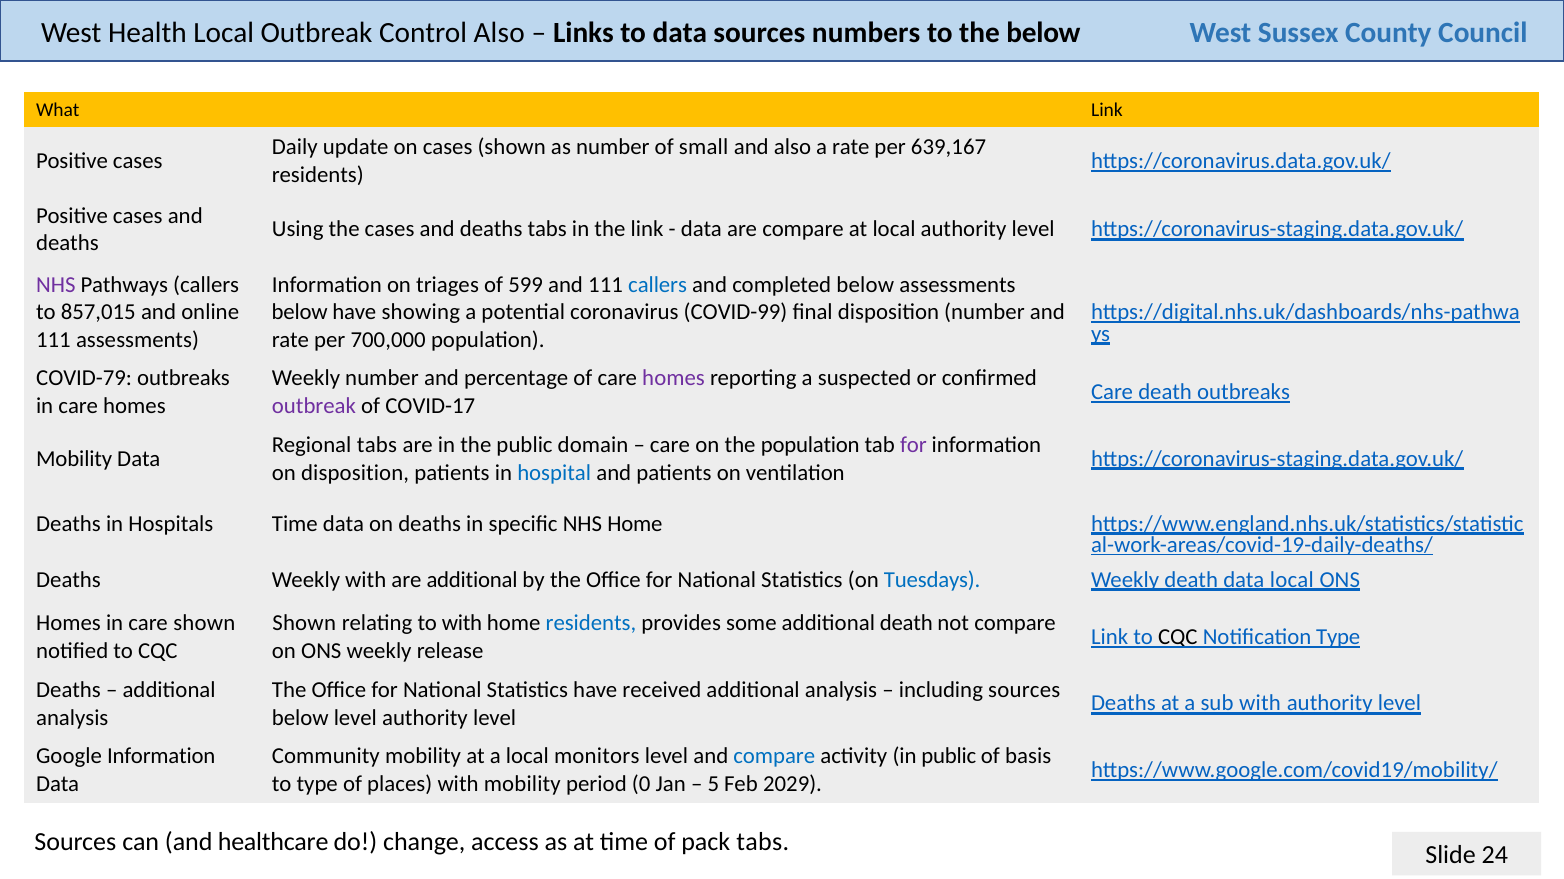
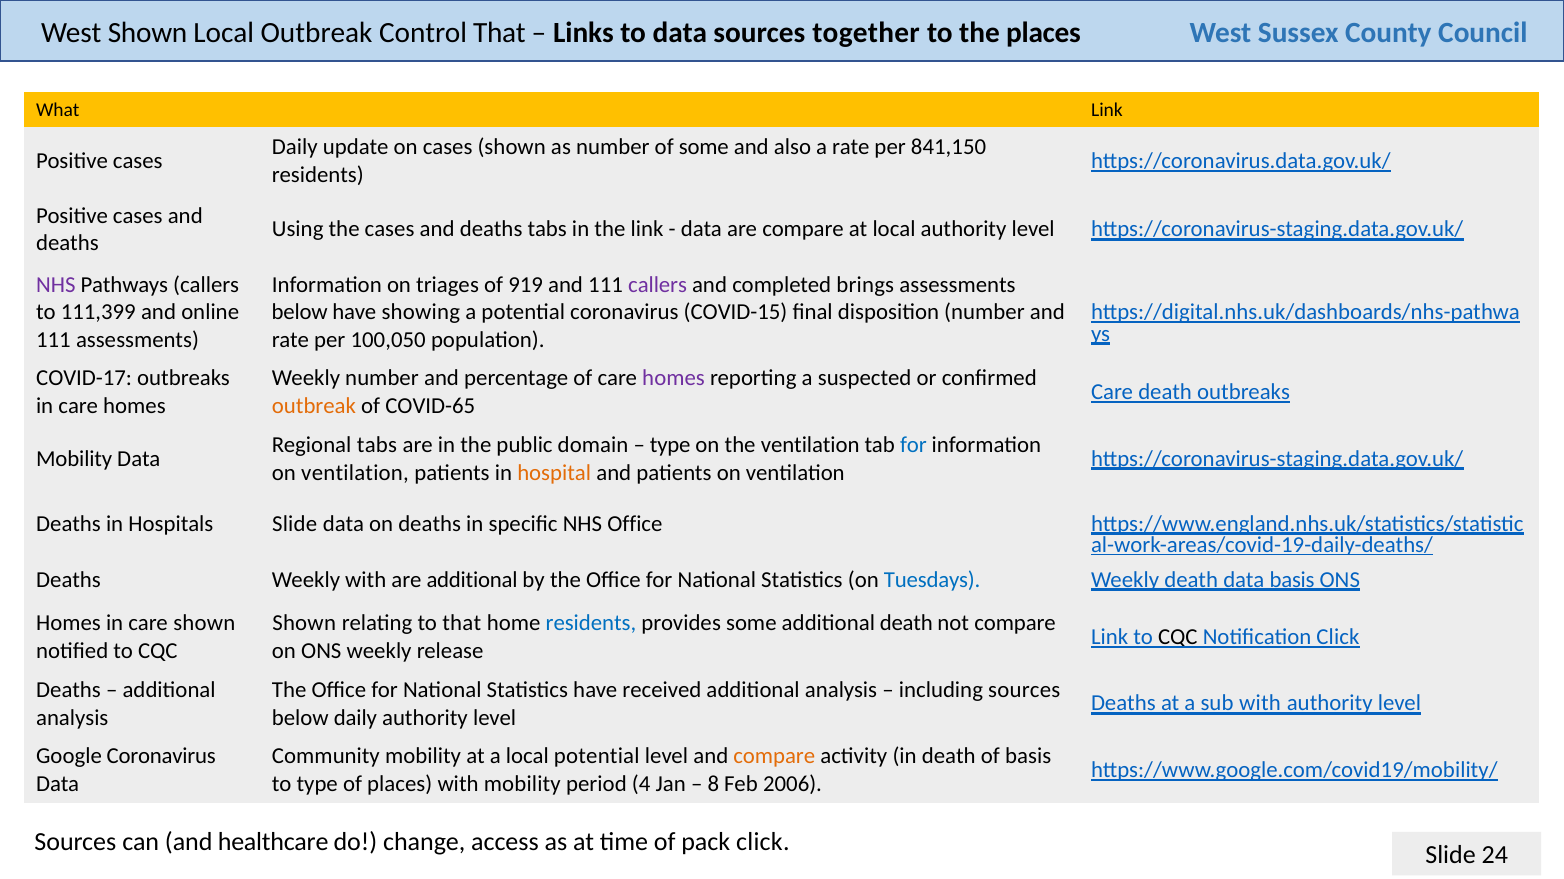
West Health: Health -> Shown (148, 33)
Control Also: Also -> That (499, 33)
numbers: numbers -> together (866, 33)
the below: below -> places (1044, 33)
of small: small -> some (704, 147)
639,167: 639,167 -> 841,150 (949, 147)
599: 599 -> 919 (526, 285)
callers colour: blue -> purple (658, 285)
completed below: below -> brings (865, 285)
857,015: 857,015 -> 111,399 (98, 313)
COVID-99: COVID-99 -> COVID-15 (735, 313)
700,000: 700,000 -> 100,050 (388, 340)
COVID-79: COVID-79 -> COVID-17 (84, 379)
outbreak colour: purple -> orange (314, 407)
COVID-17: COVID-17 -> COVID-65 (430, 407)
care: care -> type (670, 445)
the population: population -> ventilation (810, 445)
for colour: purple -> blue (913, 445)
disposition: disposition -> ventilation (355, 473)
hospital colour: blue -> orange (554, 473)
Hospitals Time: Time -> Slide (295, 524)
NHS Home: Home -> Office (635, 524)
data local: local -> basis (1292, 580)
to with: with -> that (462, 624)
Notification Type: Type -> Click (1338, 637)
below level: level -> daily (355, 718)
Google Information: Information -> Coronavirus (161, 757)
local monitors: monitors -> potential (597, 757)
compare colour: blue -> orange (774, 757)
in public: public -> death (949, 757)
0: 0 -> 4 (641, 785)
5: 5 -> 8 (713, 785)
2029: 2029 -> 2006 (793, 785)
pack tabs: tabs -> click (763, 842)
